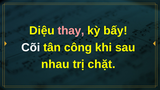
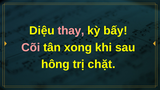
Cõi colour: white -> pink (31, 47)
công: công -> xong (78, 47)
nhau: nhau -> hông (55, 64)
